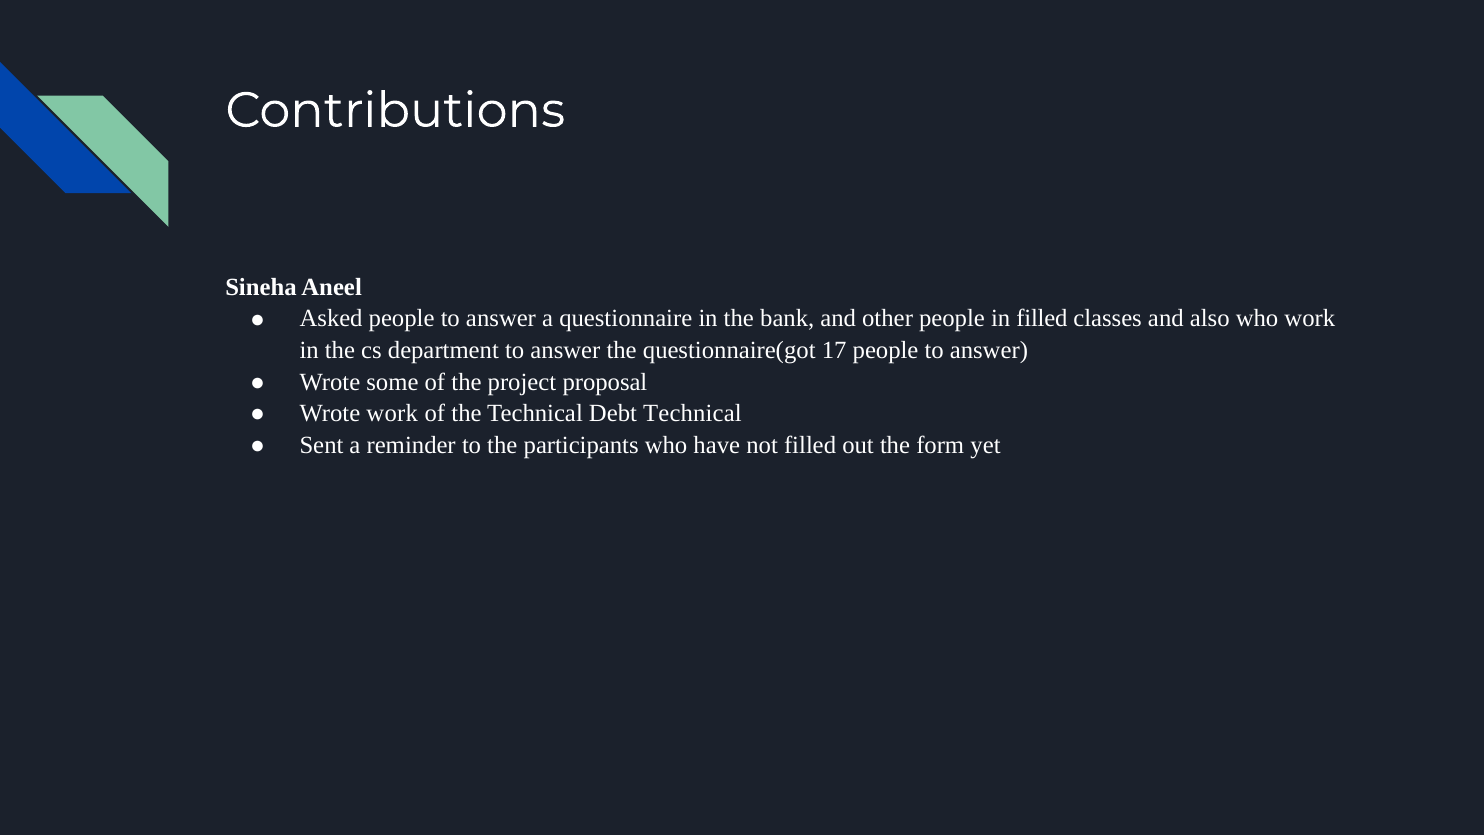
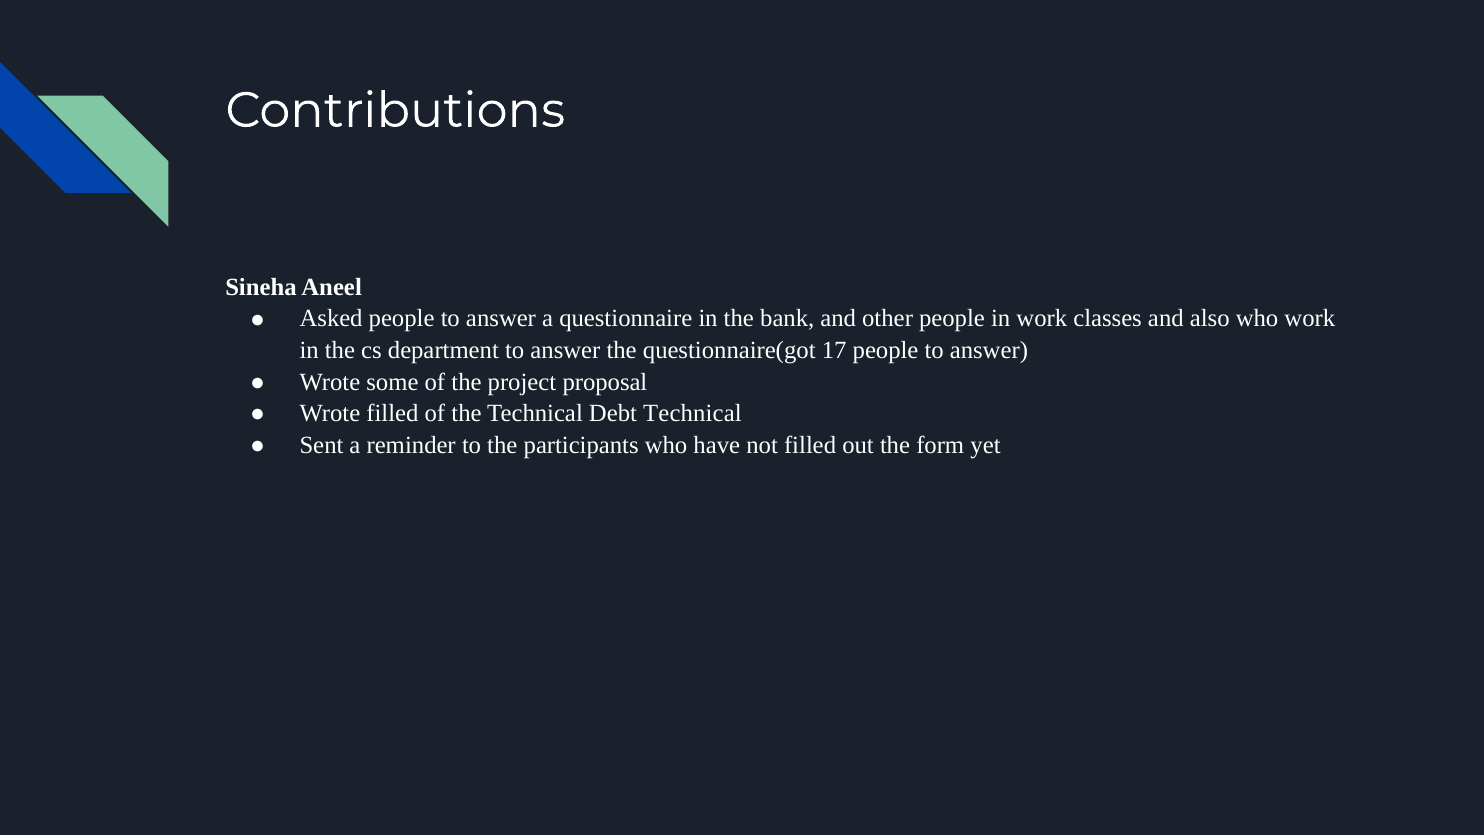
in filled: filled -> work (1042, 319)
Wrote work: work -> filled (392, 413)
